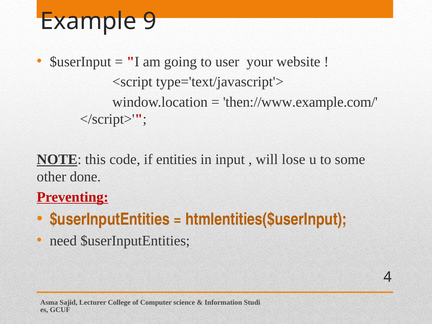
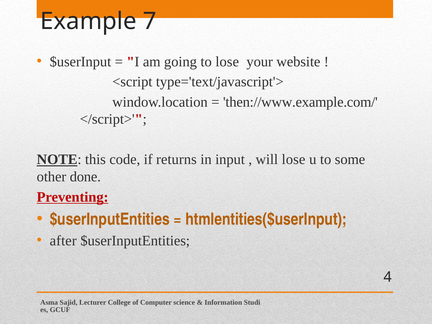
9: 9 -> 7 (150, 21)
to user: user -> lose (227, 62)
entities: entities -> returns (176, 160)
need: need -> after (63, 241)
